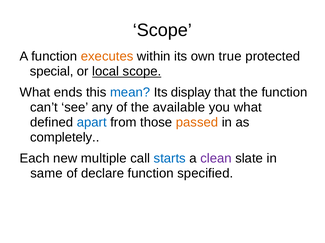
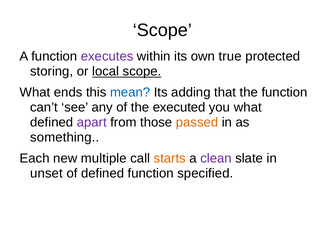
executes colour: orange -> purple (107, 57)
special: special -> storing (52, 72)
display: display -> adding (191, 93)
available: available -> executed (179, 108)
apart colour: blue -> purple (92, 123)
completely: completely -> something (65, 138)
starts colour: blue -> orange (170, 159)
same: same -> unset (46, 174)
of declare: declare -> defined (103, 174)
